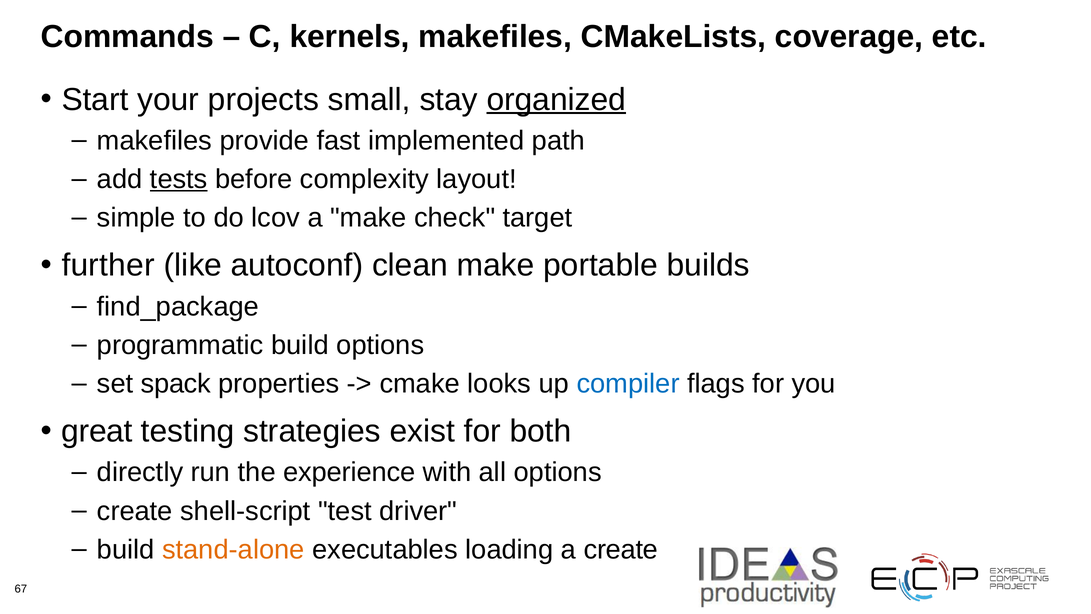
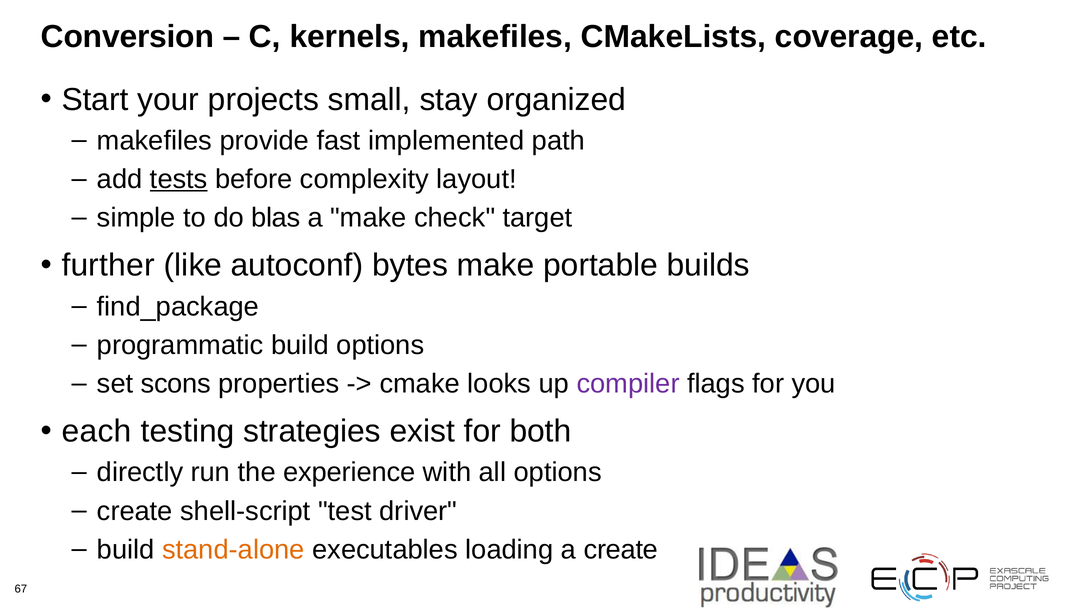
Commands: Commands -> Conversion (127, 37)
organized underline: present -> none (556, 99)
lcov: lcov -> blas (276, 218)
clean: clean -> bytes (410, 265)
spack: spack -> scons (176, 383)
compiler colour: blue -> purple (628, 383)
great: great -> each (97, 431)
